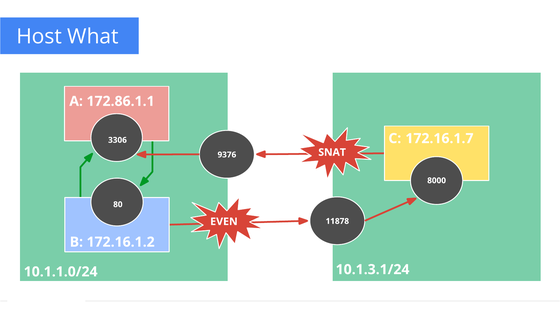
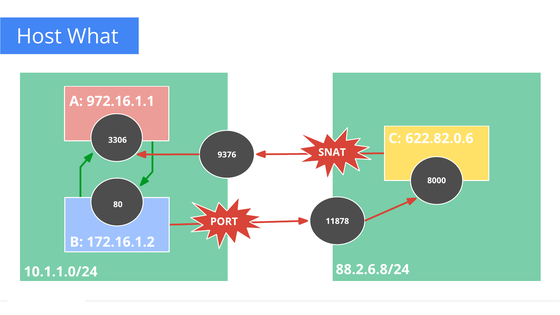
172.86.1.1: 172.86.1.1 -> 972.16.1.1 (121, 101)
172.16.1.7: 172.16.1.7 -> 622.82.0.6 (439, 139)
EVEN: EVEN -> PORT (224, 222)
10.1.3.1/24: 10.1.3.1/24 -> 88.2.6.8/24 (373, 270)
